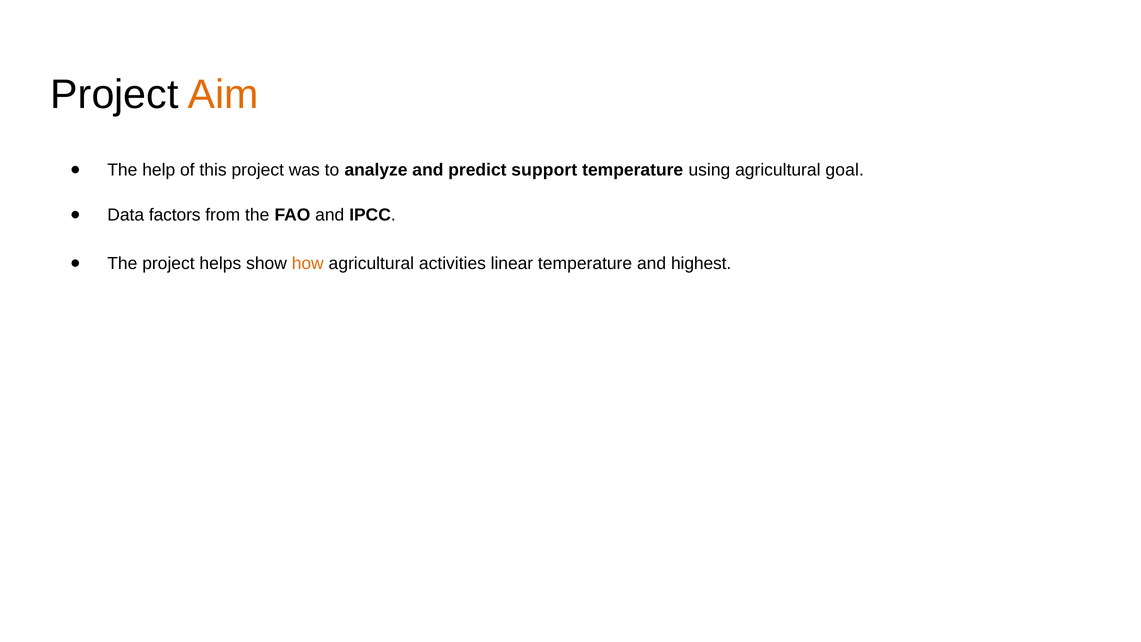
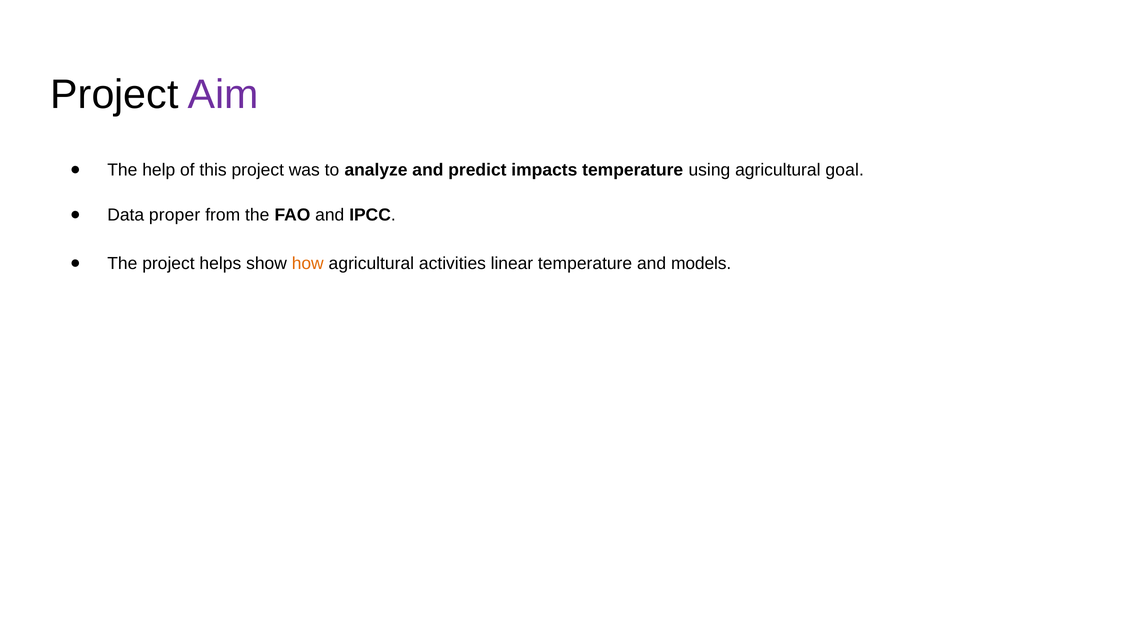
Aim colour: orange -> purple (223, 95)
support: support -> impacts (544, 170)
factors: factors -> proper (175, 215)
highest: highest -> models (701, 263)
